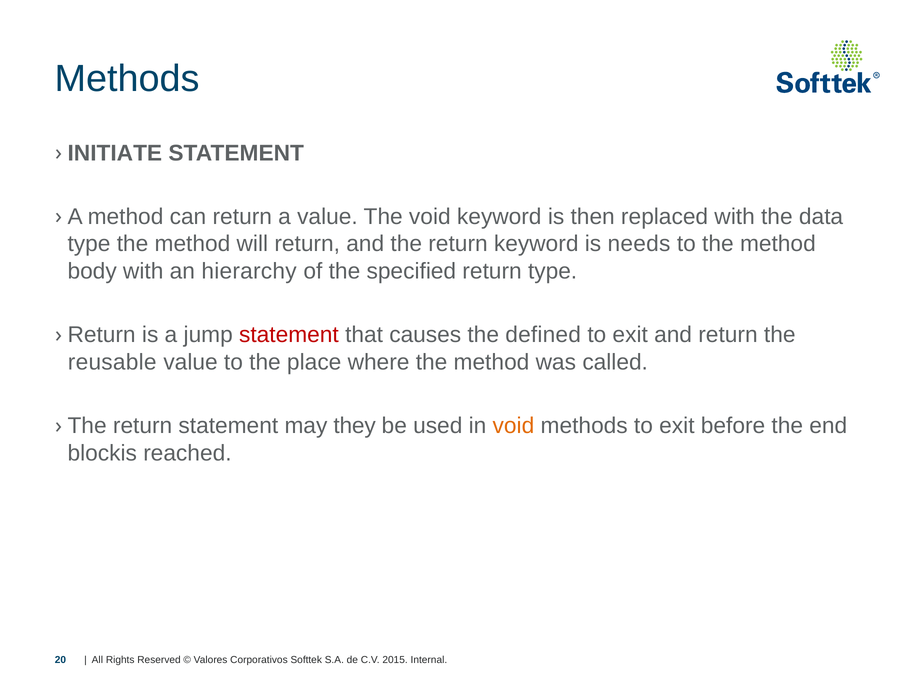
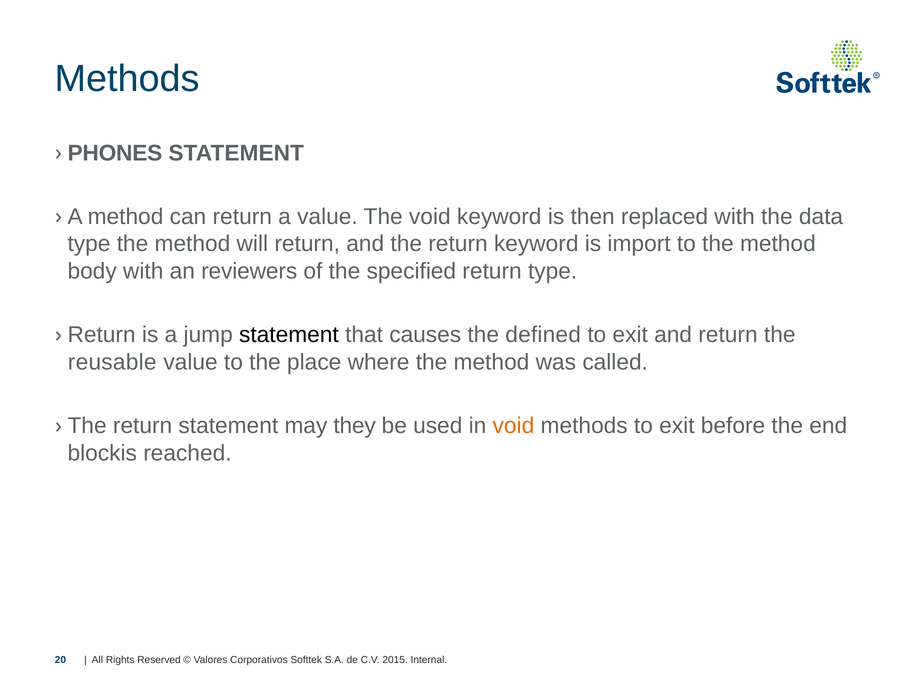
INITIATE: INITIATE -> PHONES (115, 153)
needs: needs -> import (639, 244)
hierarchy: hierarchy -> reviewers (249, 271)
statement colour: red -> black (289, 335)
